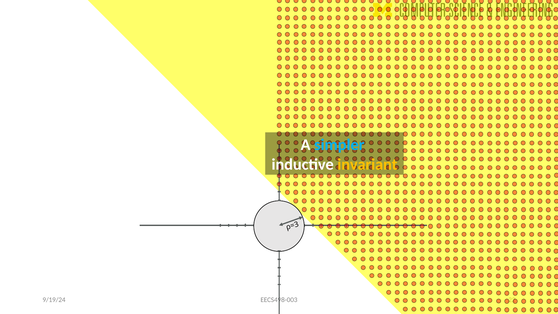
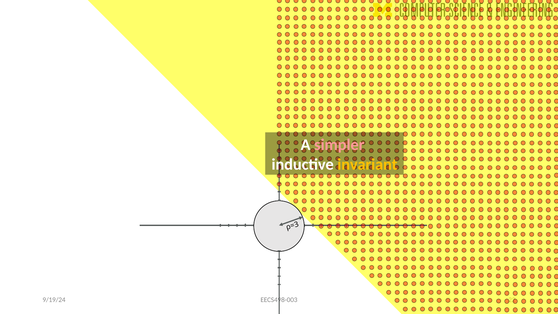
simpler colour: light blue -> pink (339, 145)
